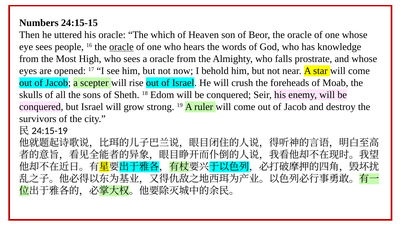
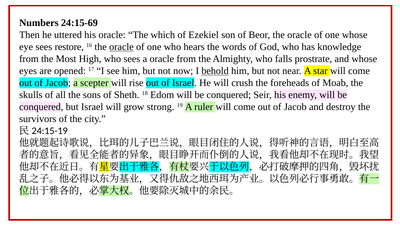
24:15-15: 24:15-15 -> 24:15-69 (79, 23)
Heaven: Heaven -> Ezekiel (204, 35)
people: people -> restore (69, 47)
behold underline: none -> present (215, 71)
